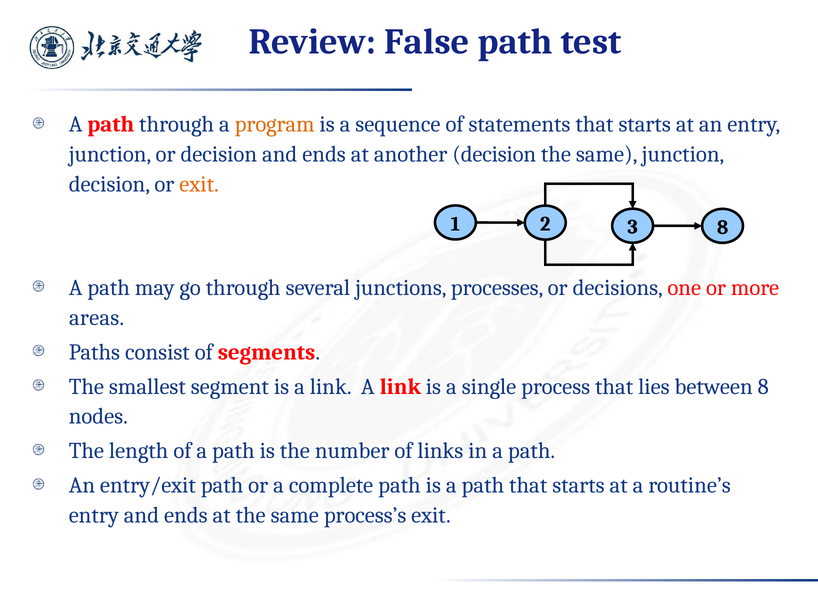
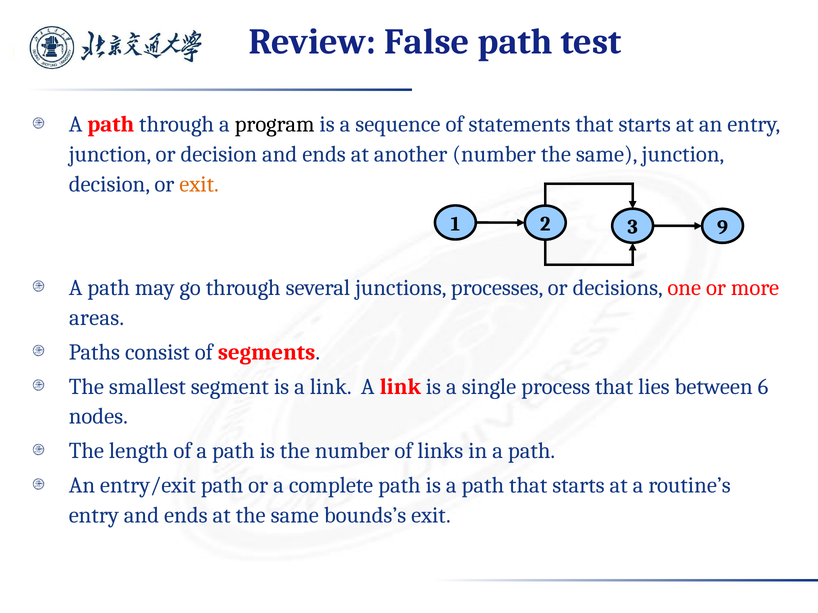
program colour: orange -> black (275, 124)
another decision: decision -> number (494, 154)
3 8: 8 -> 9 (722, 227)
between 8: 8 -> 6 (763, 387)
process’s: process’s -> bounds’s (365, 516)
